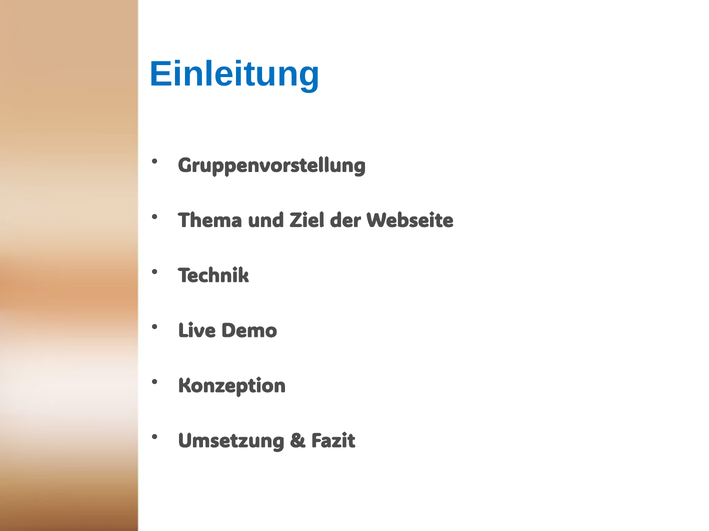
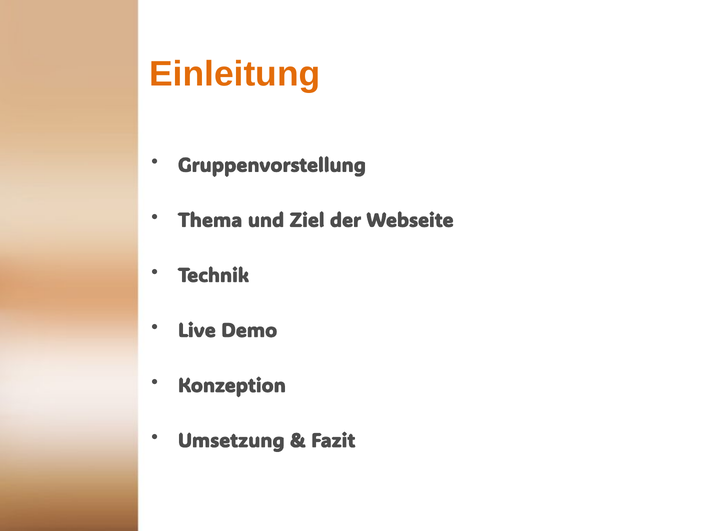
Einleitung colour: blue -> orange (235, 74)
